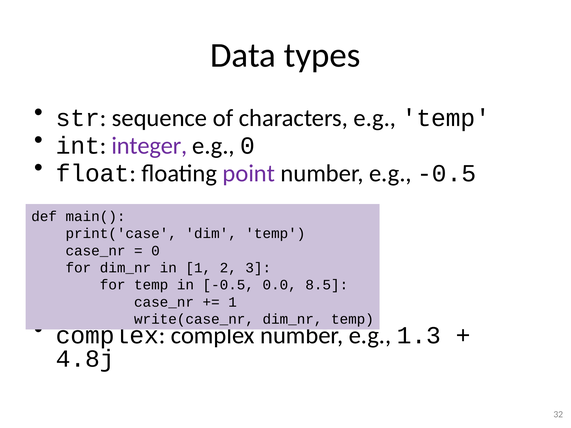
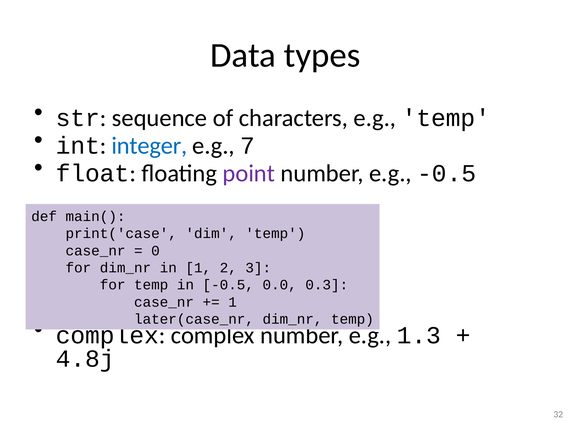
integer colour: purple -> blue (149, 146)
e.g 0: 0 -> 7 (248, 146)
8.5: 8.5 -> 0.3 (327, 285)
write(case_nr: write(case_nr -> later(case_nr (194, 319)
